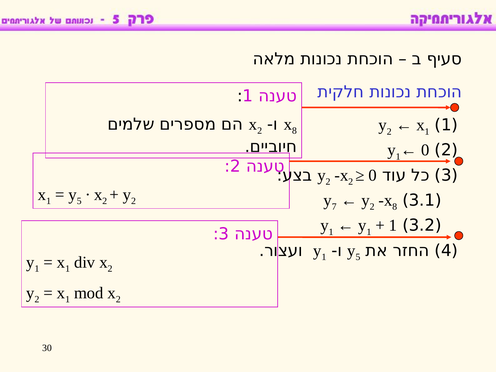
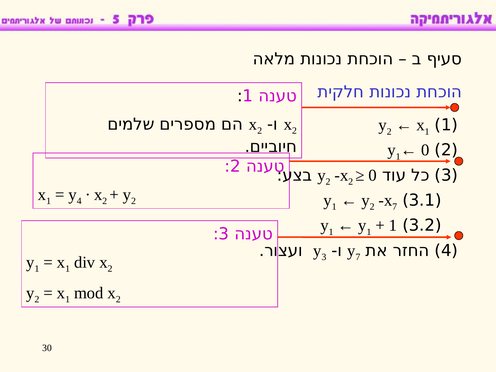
8: 8 -> 2 (294, 131)
5: 5 -> 4 (79, 201)
7: 7 -> 1 (334, 207)
8: 8 -> 7 (395, 207)
1: 1 -> 3 (324, 257)
5: 5 -> 7 (358, 257)
